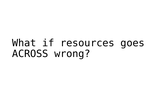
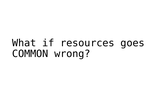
ACROSS: ACROSS -> COMMON (30, 54)
